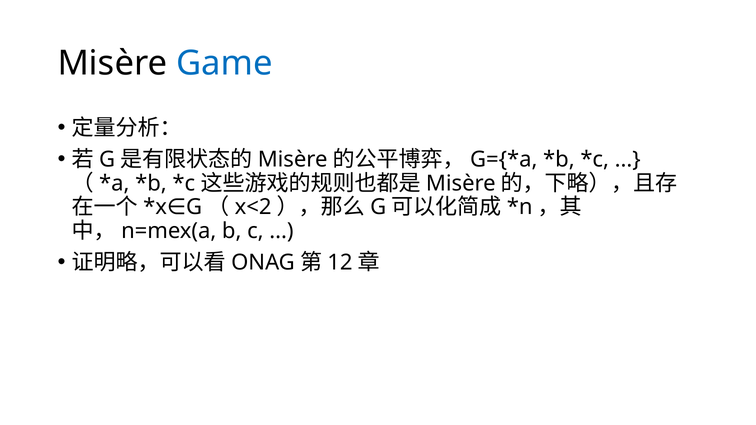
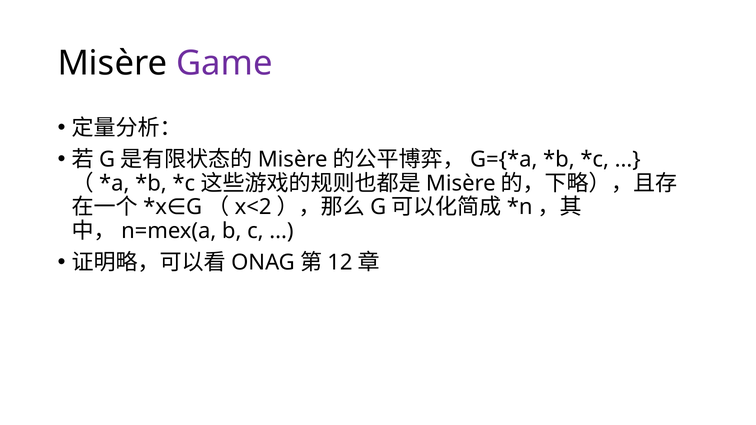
Game colour: blue -> purple (225, 64)
